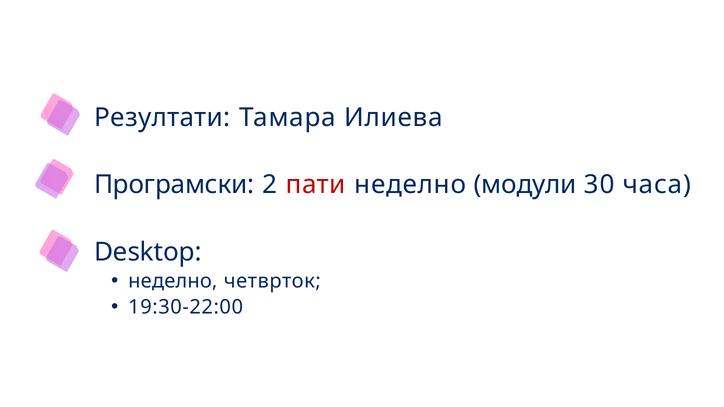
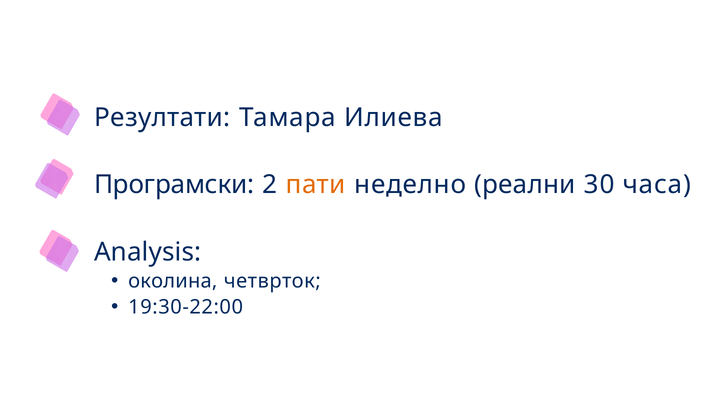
пати colour: red -> orange (316, 185)
модули: модули -> реални (525, 185)
Desktop: Desktop -> Analysis (148, 252)
неделно: неделно -> околина (173, 281)
